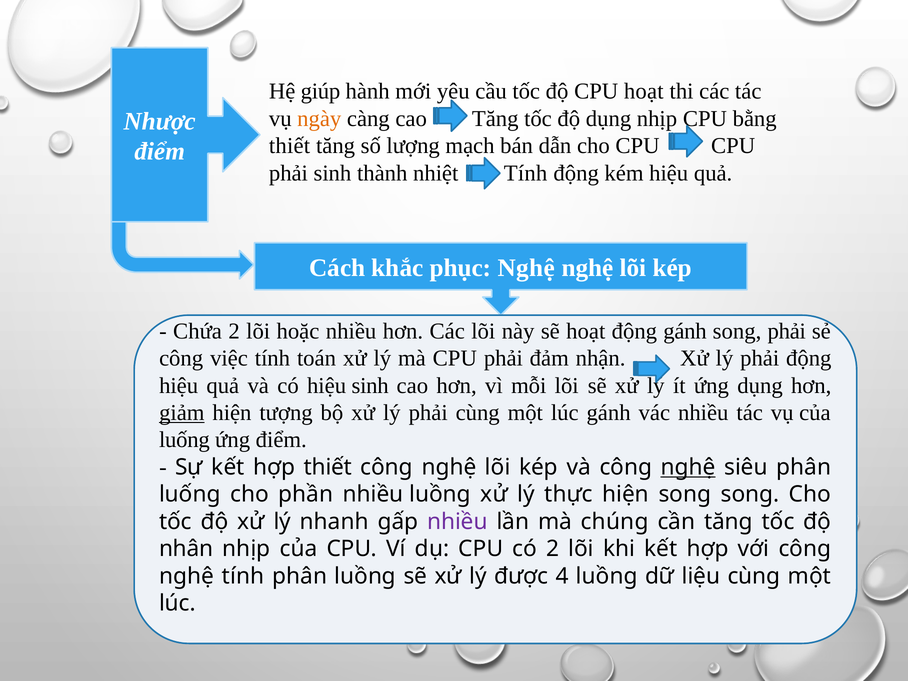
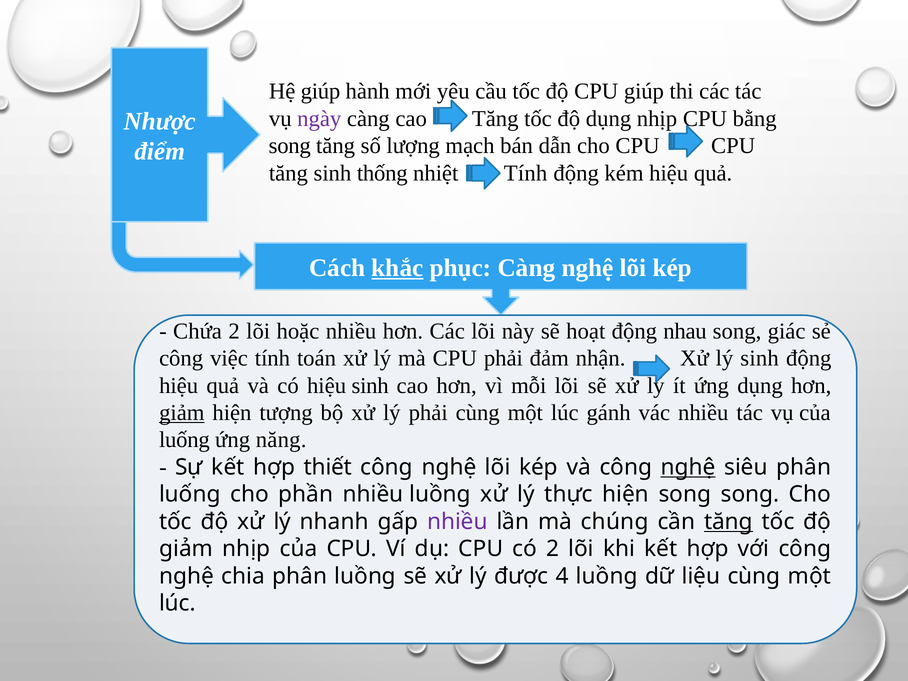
CPU hoạt: hoạt -> giúp (644, 91)
ngày colour: orange -> purple (319, 119)
thiết: thiết -> song (290, 146)
phải: phải -> tăng (288, 173)
thành: thành -> thống (382, 173)
khắc underline: none -> present (397, 268)
phục Nghệ: Nghệ -> Càng (527, 268)
động gánh: gánh -> nhau (685, 331)
song phải: phải -> giác (787, 331)
nhận Xử lý phải: phải -> sinh (760, 358)
ứng điểm: điểm -> năng (281, 440)
tăng underline: none -> present (728, 522)
nhân: nhân -> giảm (186, 549)
nghệ tính: tính -> chia (243, 576)
